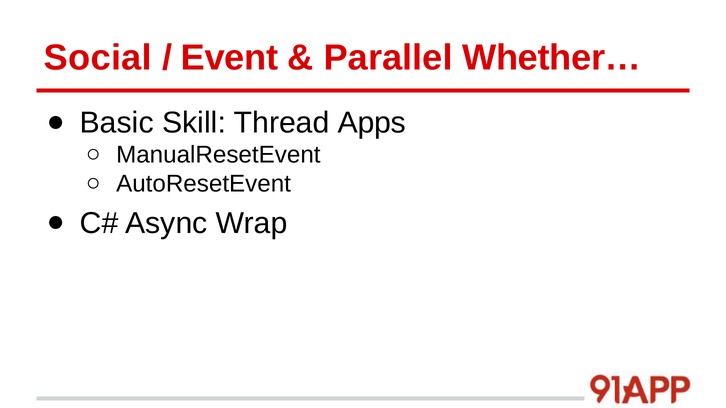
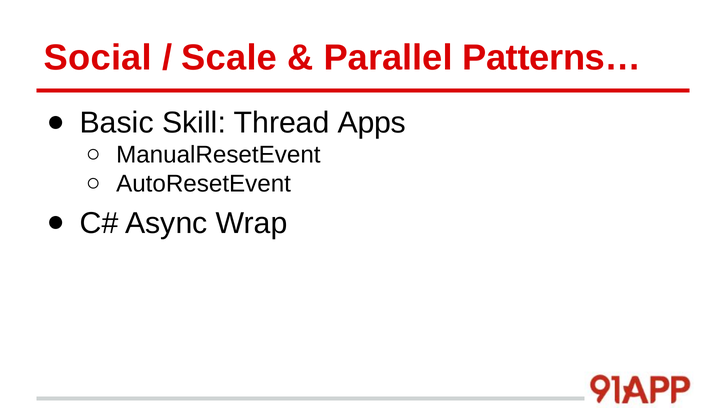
Event: Event -> Scale (229, 58)
Whether…: Whether… -> Patterns… (552, 58)
